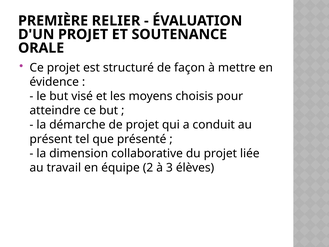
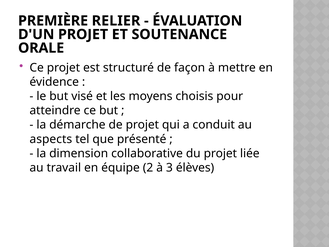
présent: présent -> aspects (51, 139)
